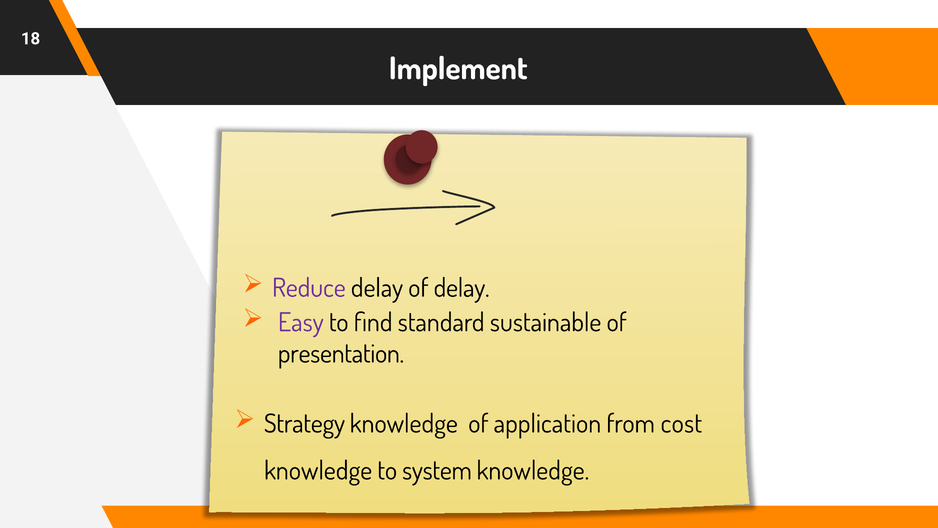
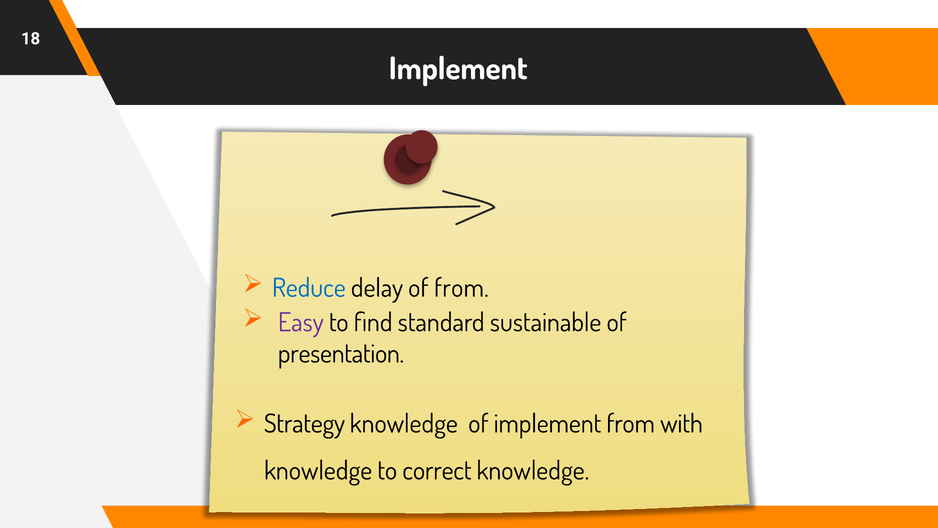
Reduce colour: purple -> blue (309, 288)
of delay: delay -> from (461, 288)
of application: application -> implement (547, 424)
cost: cost -> with (682, 424)
system: system -> correct (437, 471)
